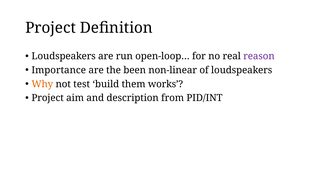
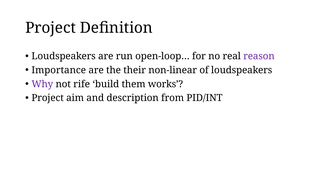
been: been -> their (135, 70)
Why colour: orange -> purple (42, 84)
test: test -> rife (82, 84)
